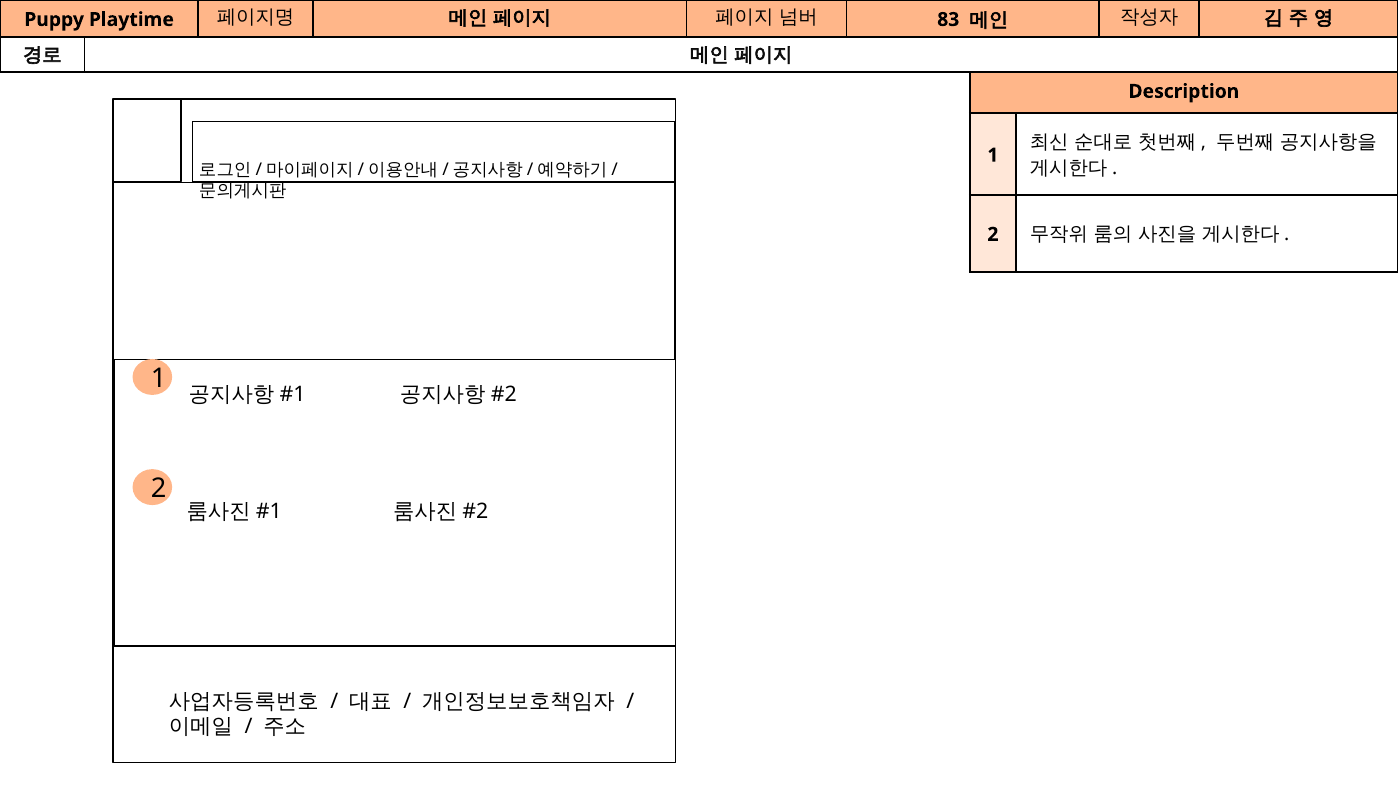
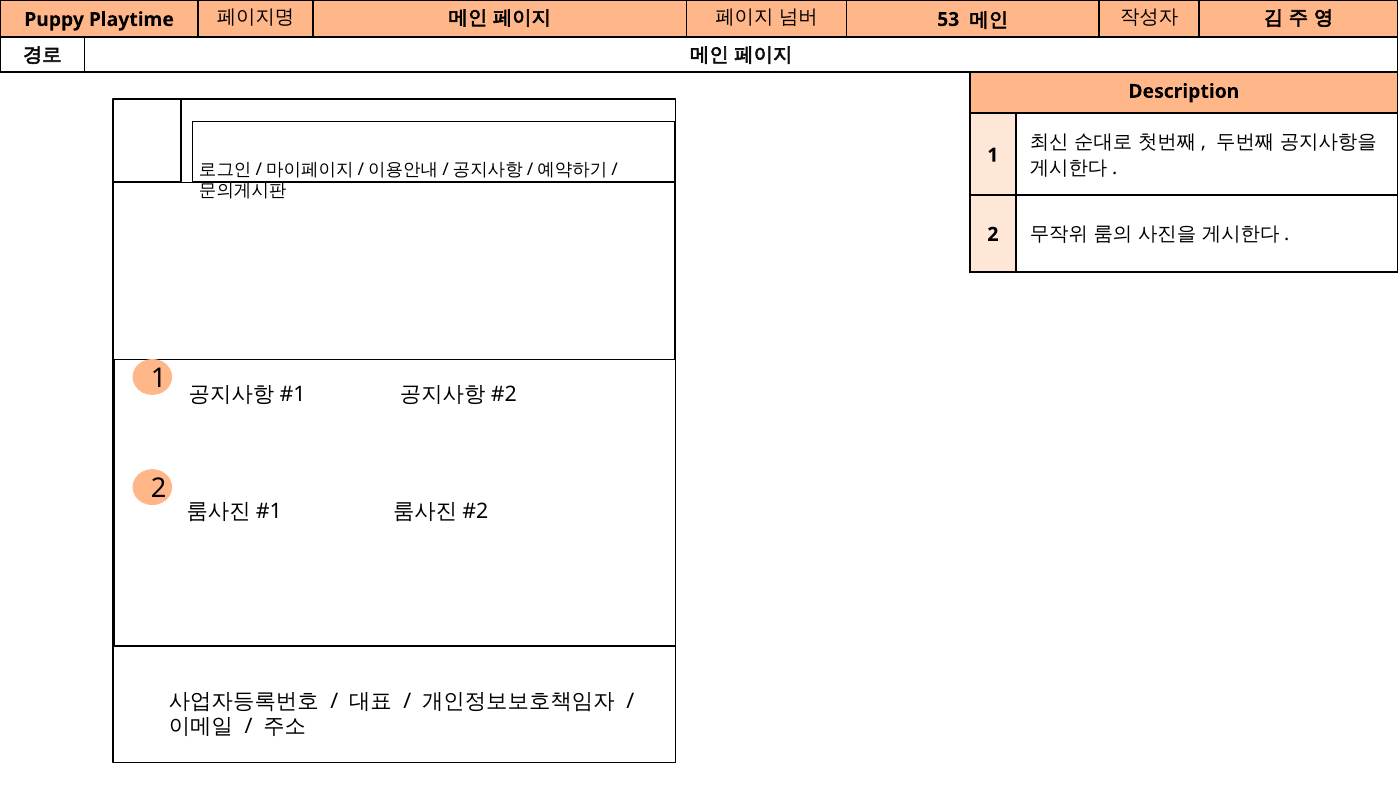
83: 83 -> 53 (948, 20)
